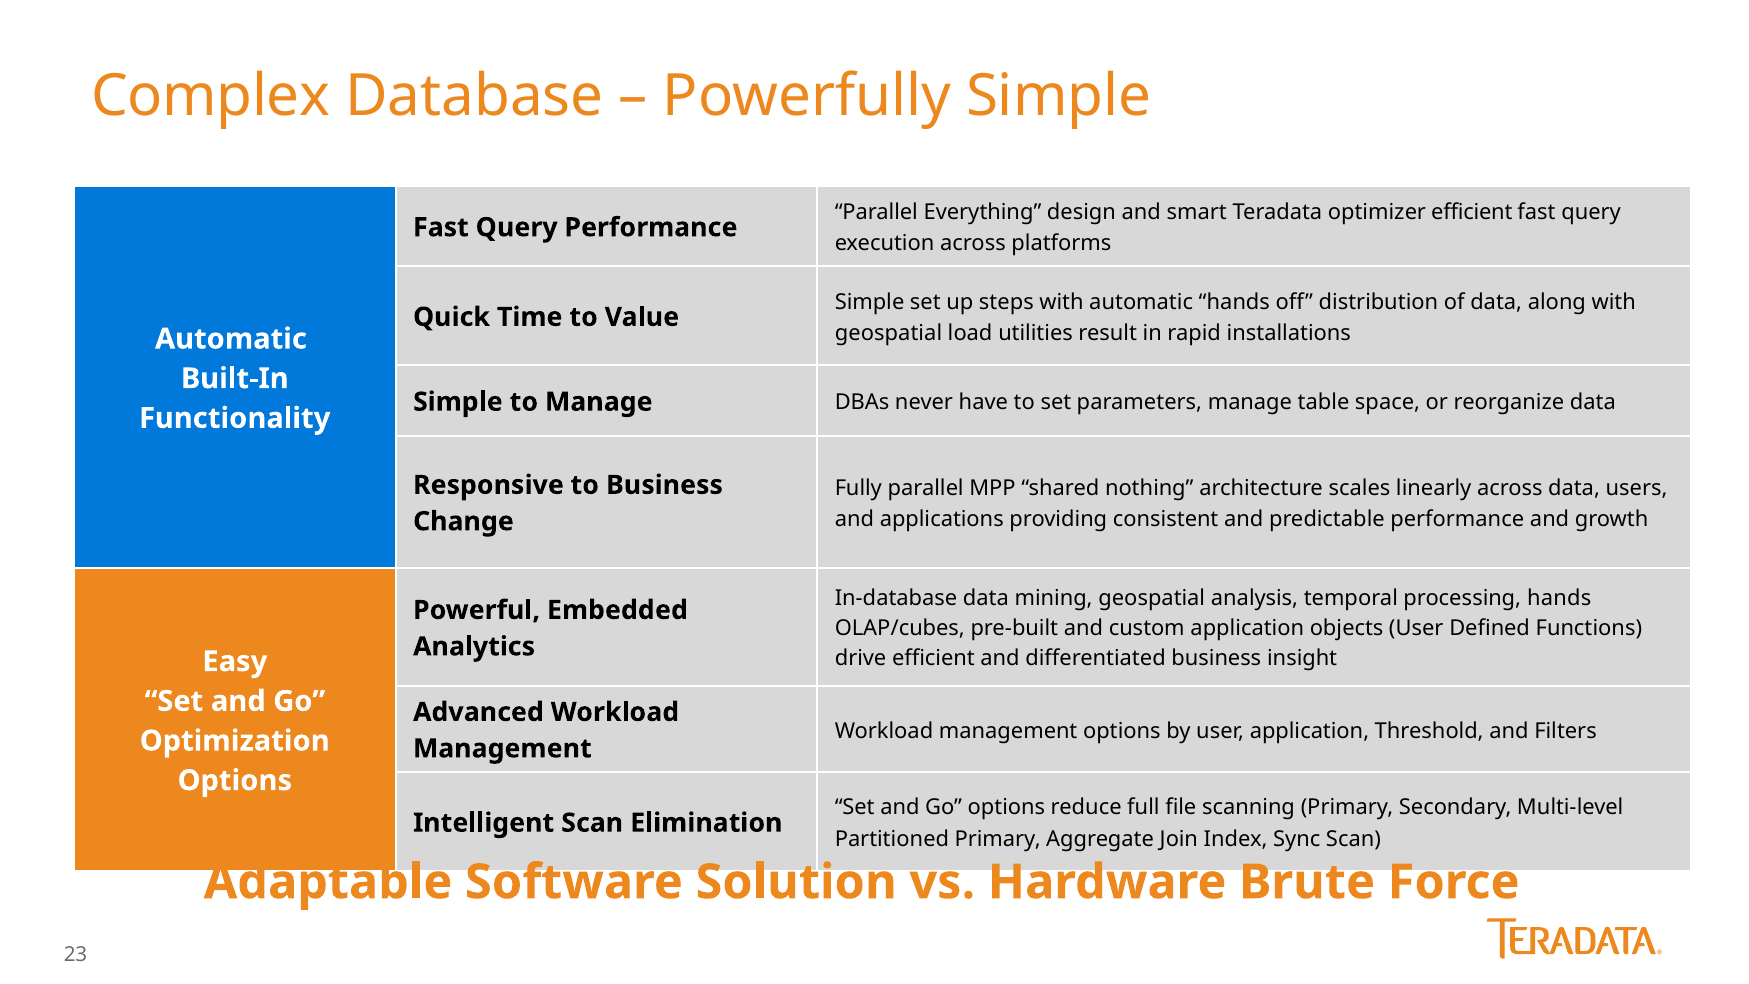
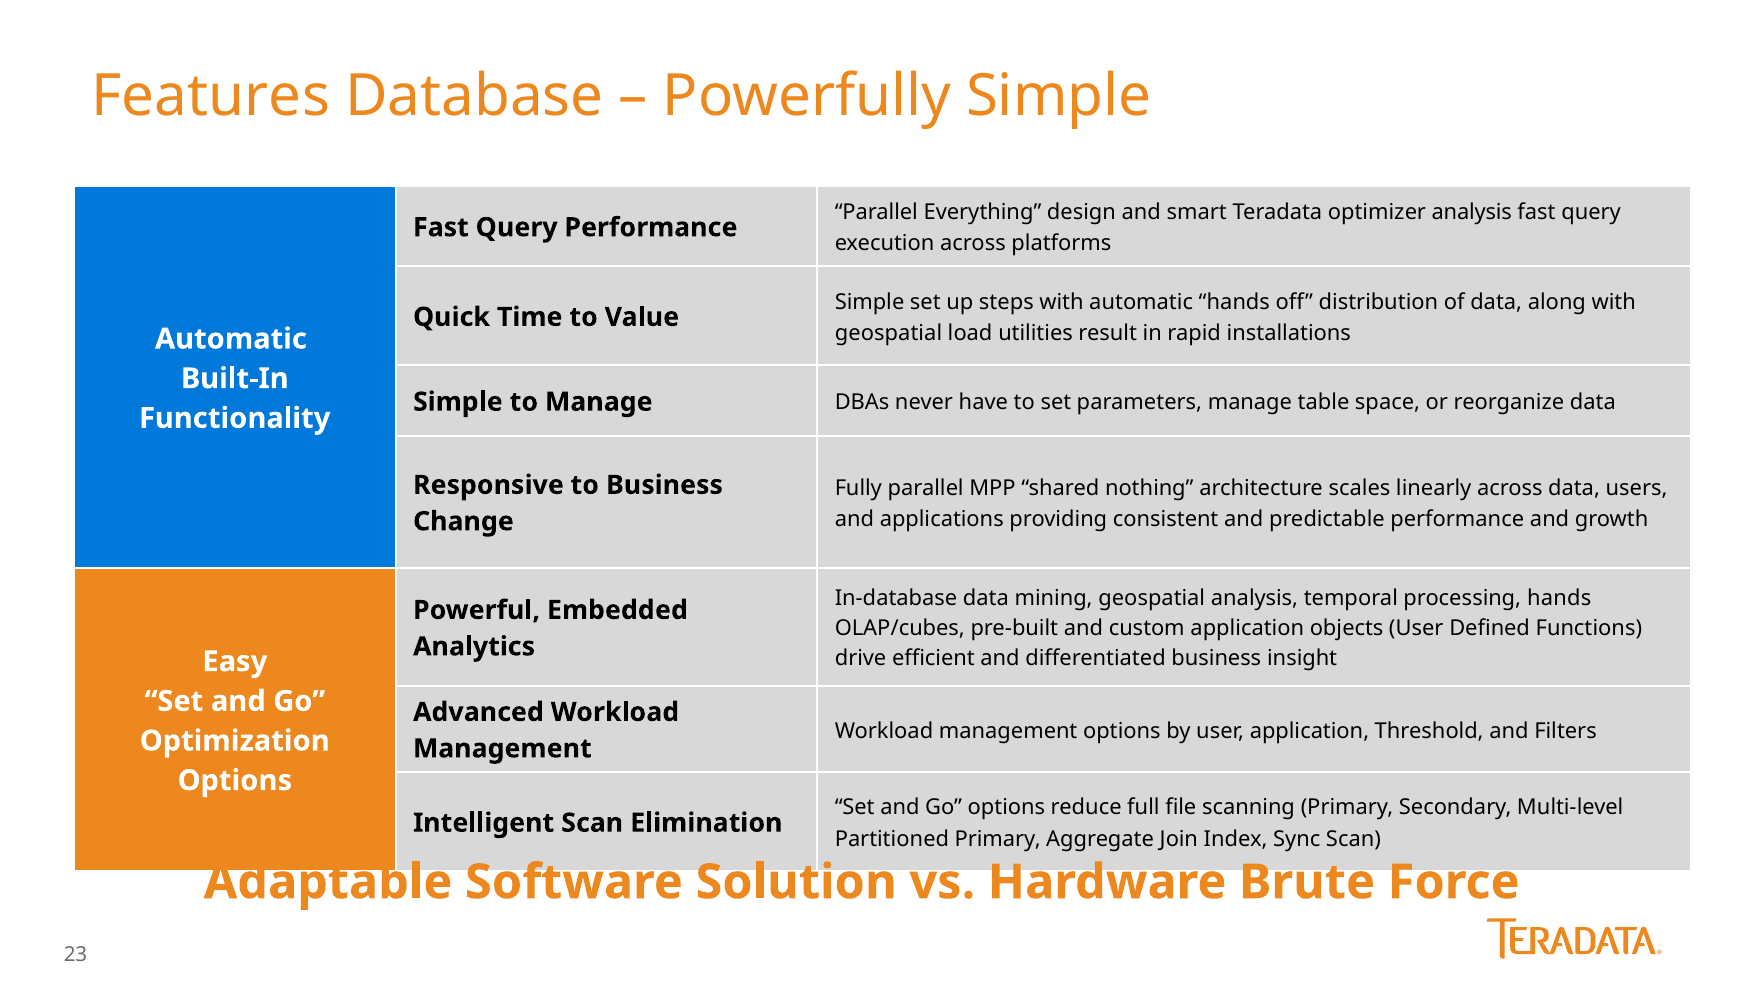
Complex: Complex -> Features (210, 96)
optimizer efficient: efficient -> analysis (1472, 212)
